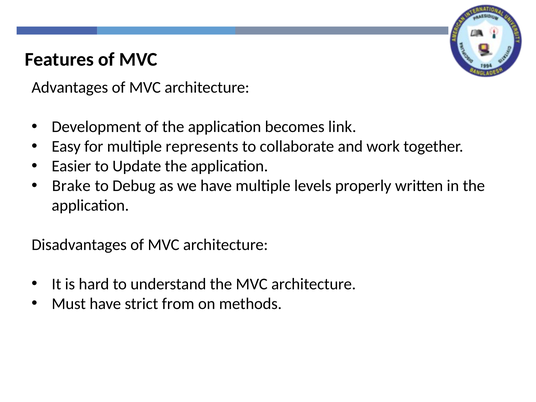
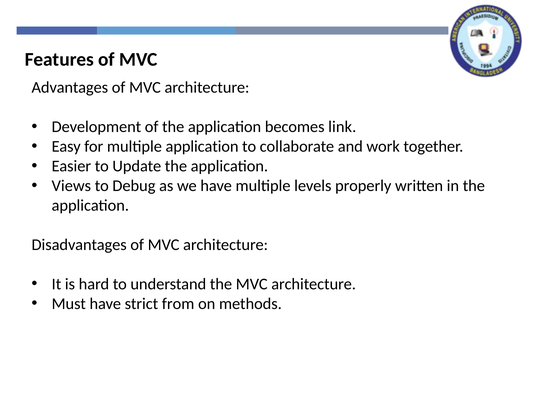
multiple represents: represents -> application (202, 147)
Brake: Brake -> Views (71, 186)
